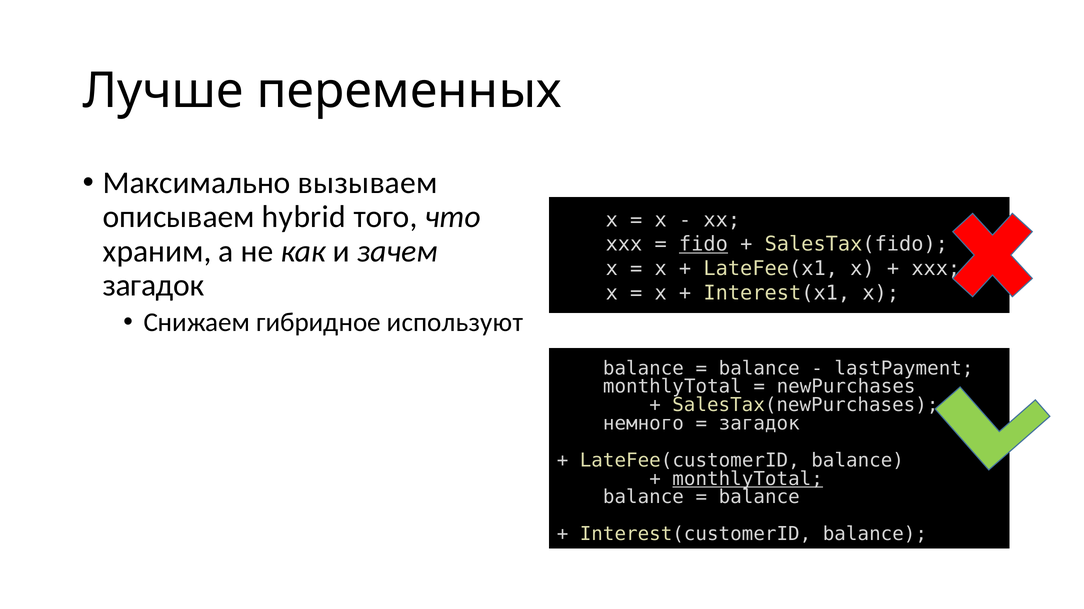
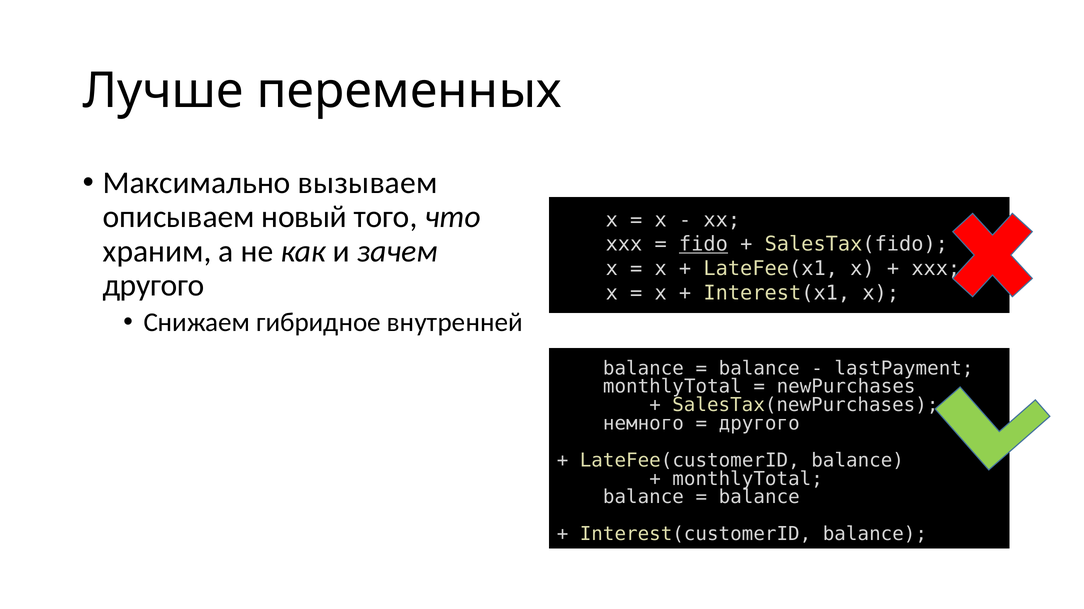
hybrid: hybrid -> новый (304, 217)
загадок: загадок -> другого (153, 285)
используют: используют -> внутренней (455, 323)
загадок: загадок -> другого (759, 424)
monthlyTotal underline: present -> none (748, 479)
